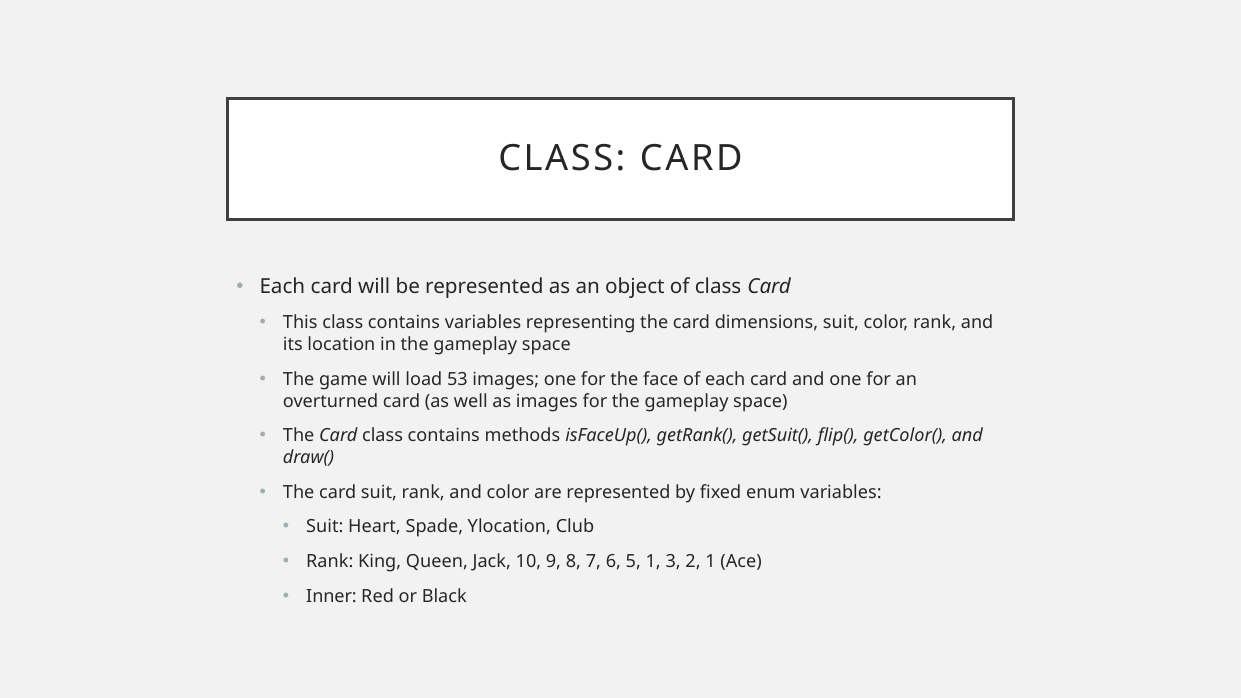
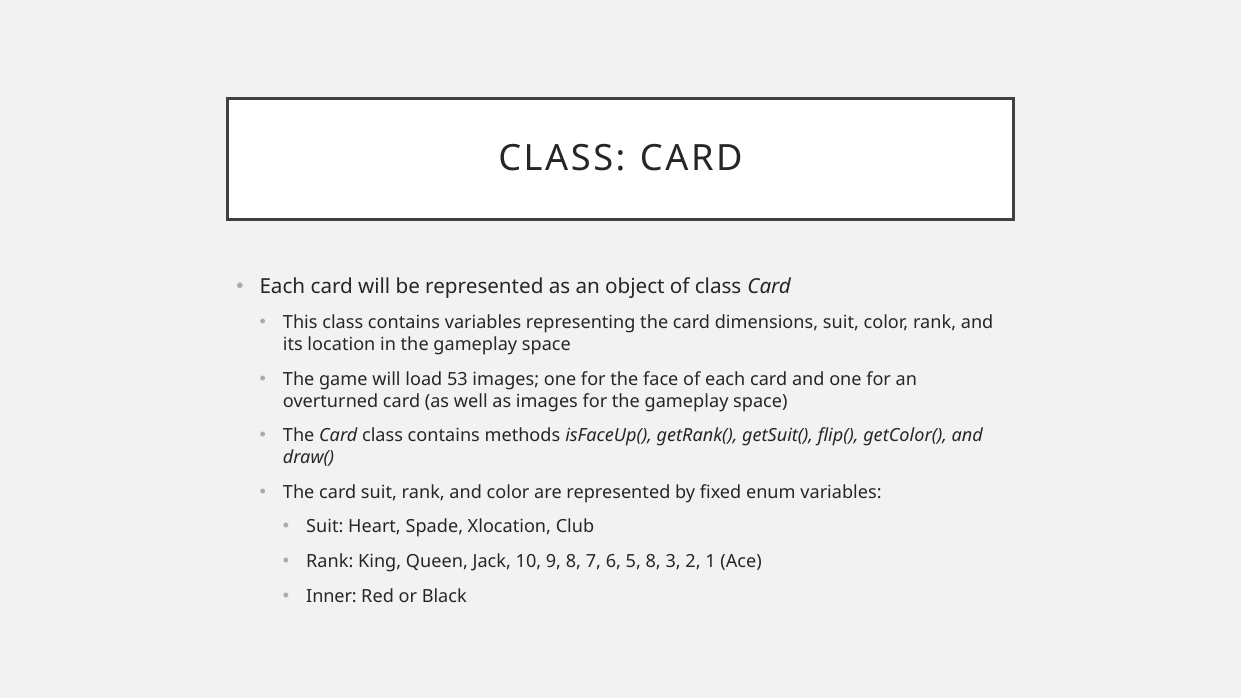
Ylocation: Ylocation -> Xlocation (509, 527)
5 1: 1 -> 8 (653, 562)
